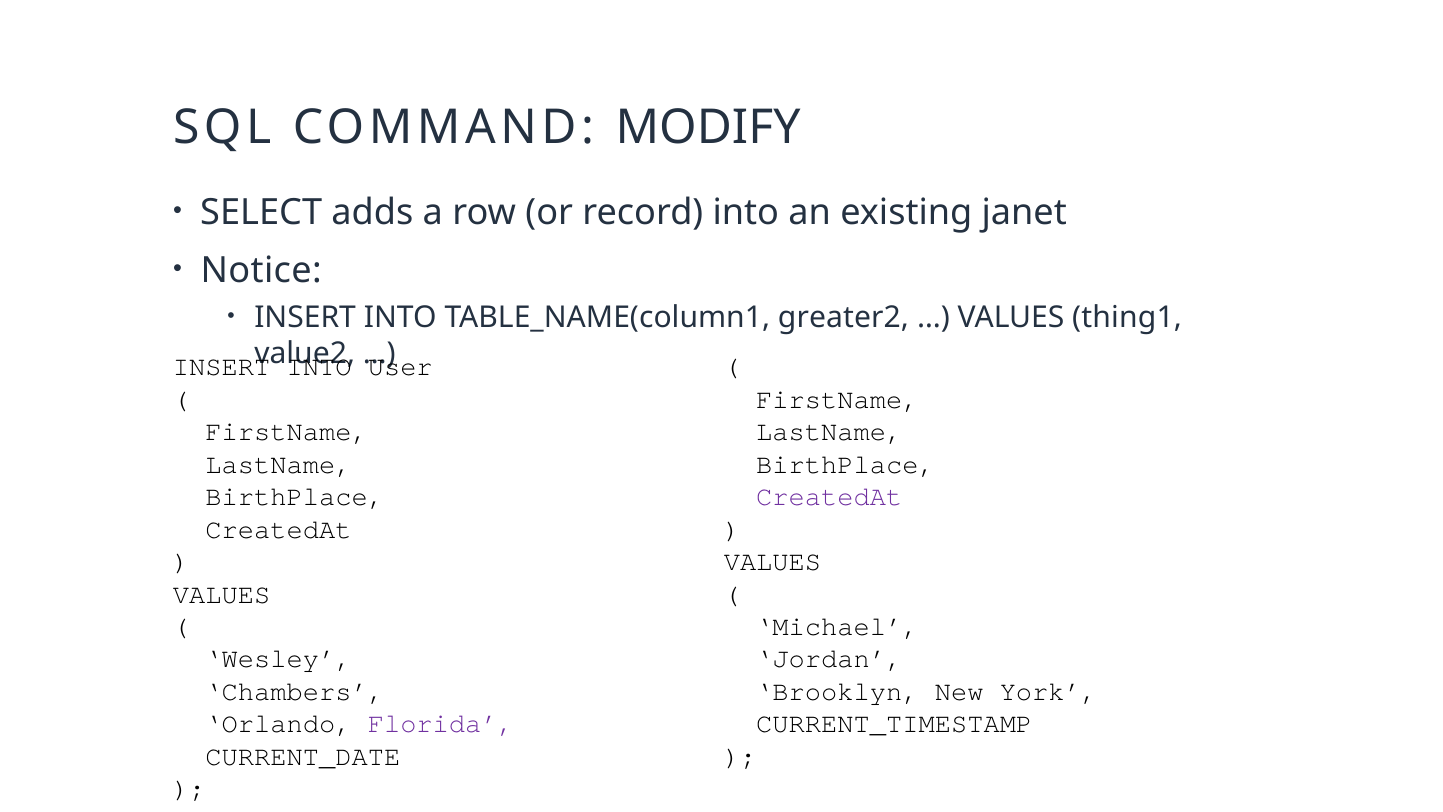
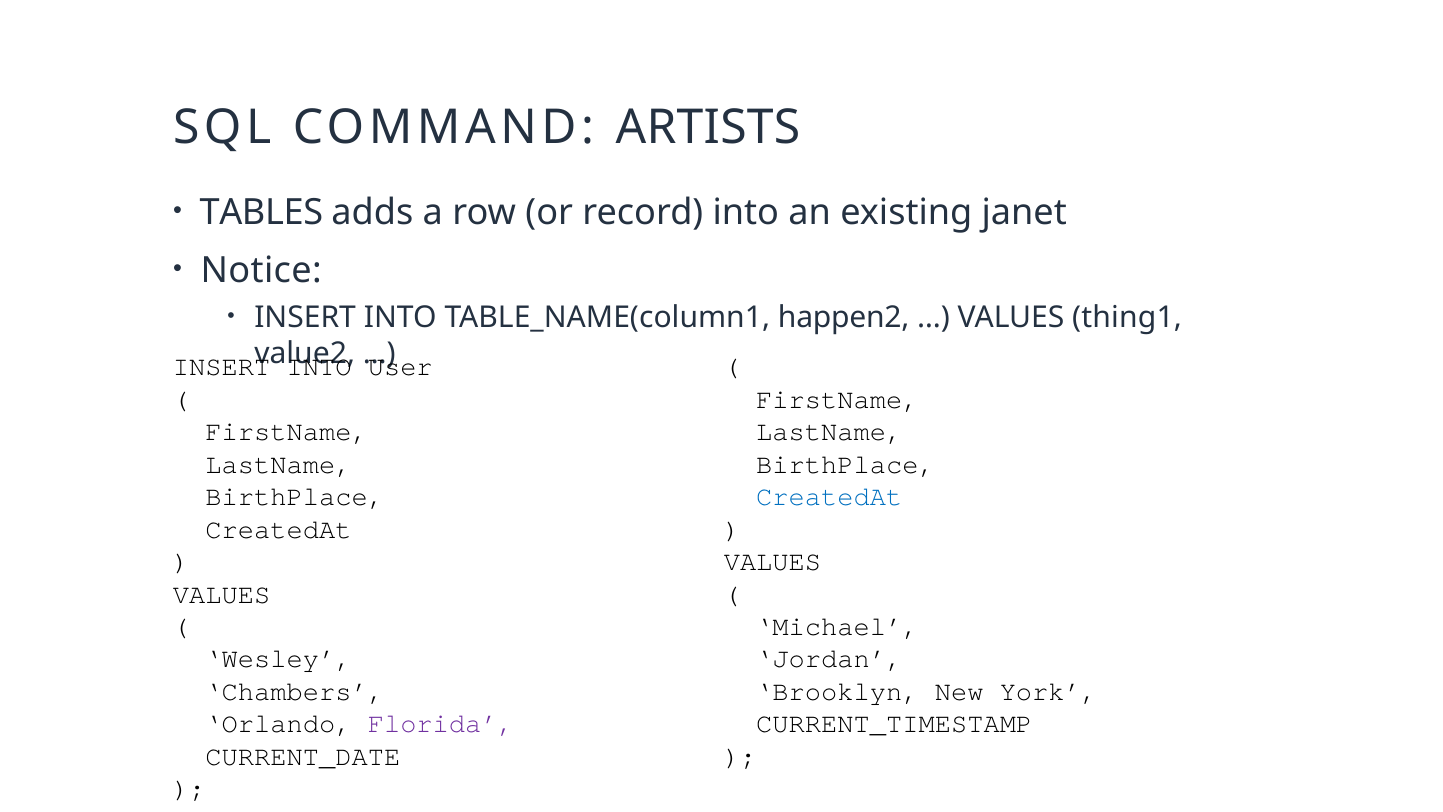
MODIFY: MODIFY -> ARTISTS (708, 128)
SELECT: SELECT -> TABLES (261, 212)
greater2: greater2 -> happen2 (844, 317)
CreatedAt colour: purple -> blue (829, 496)
